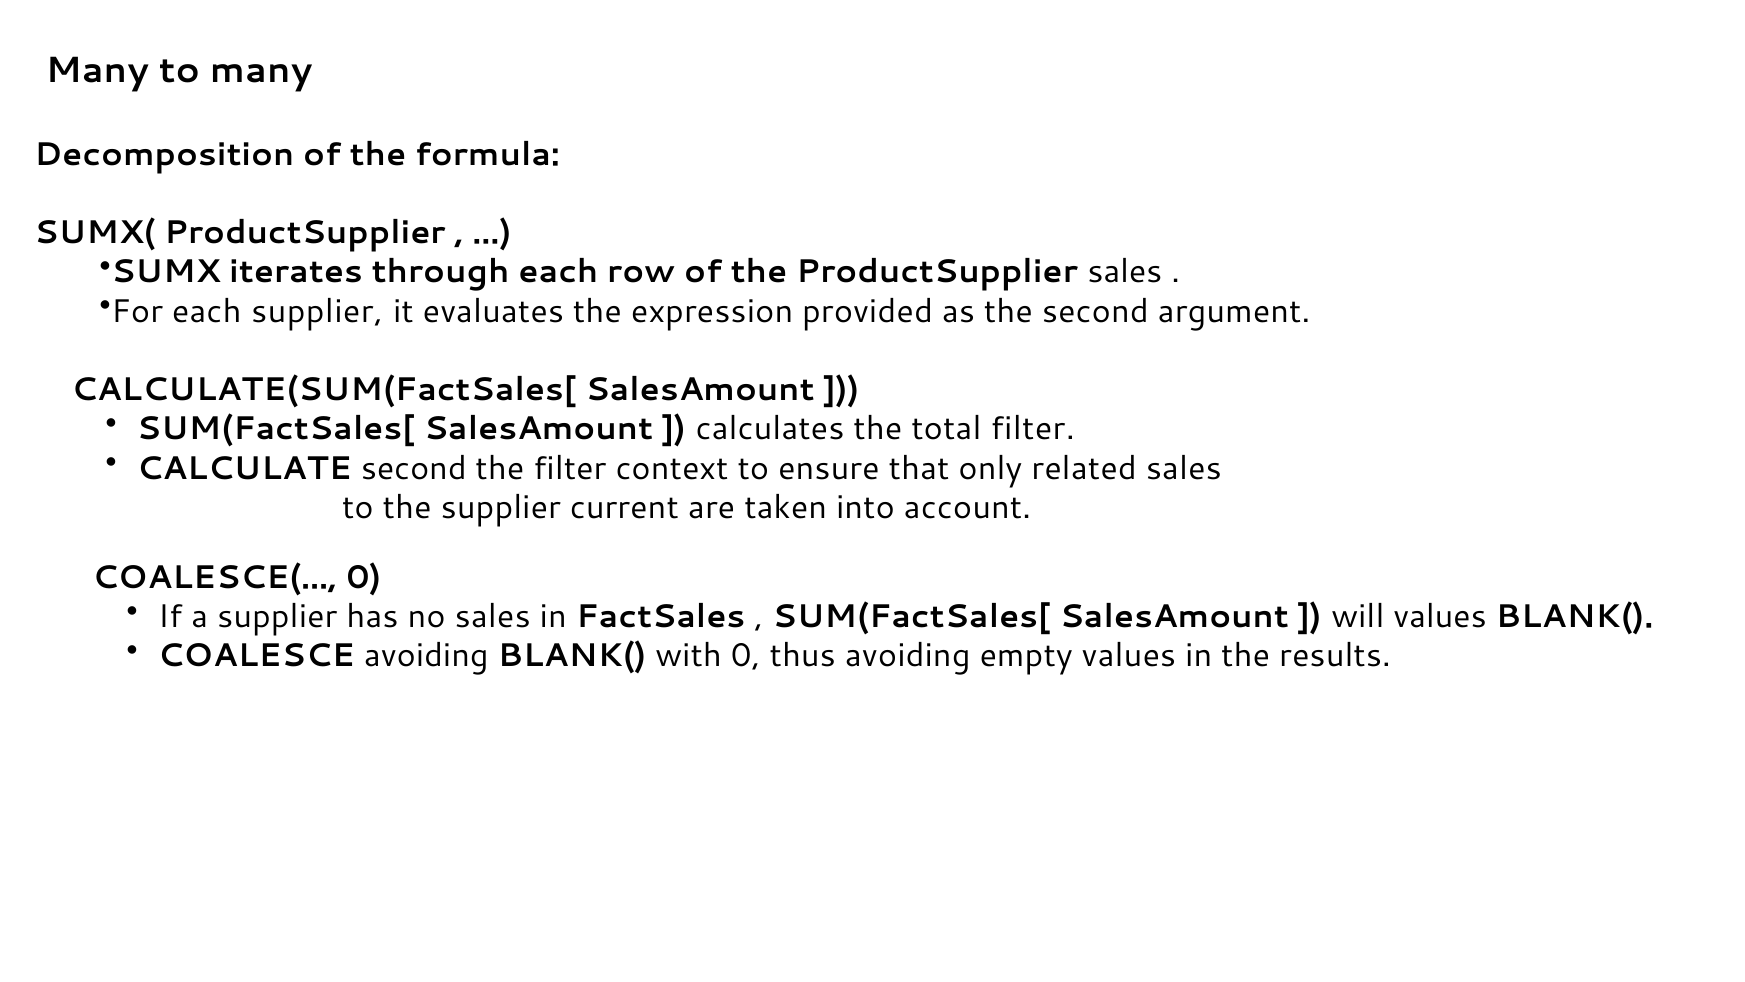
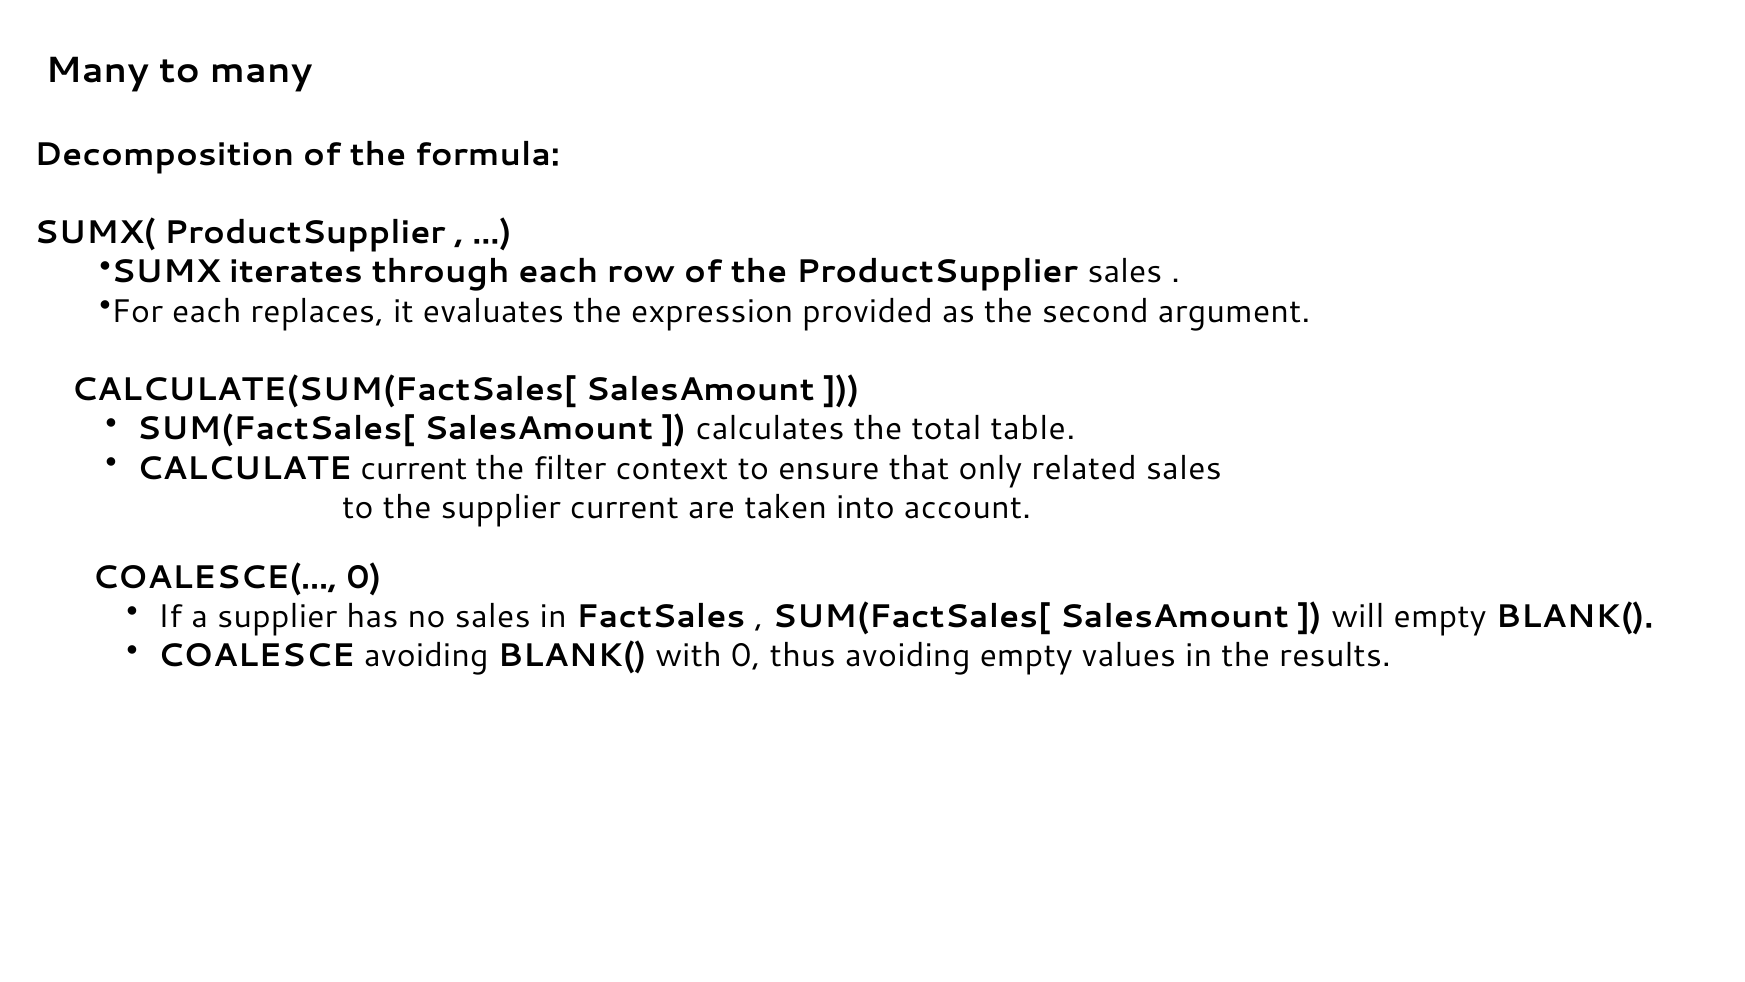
each supplier: supplier -> replaces (317, 311)
total filter: filter -> table (1033, 429)
CALCULATE second: second -> current (414, 468)
will values: values -> empty (1440, 616)
